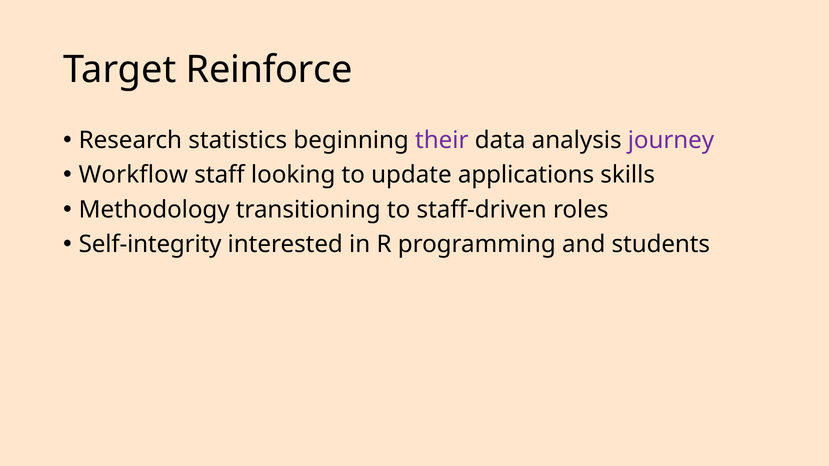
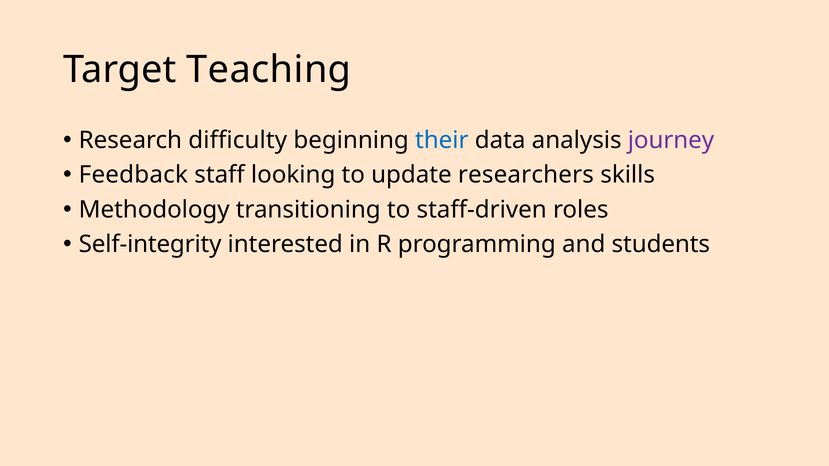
Reinforce: Reinforce -> Teaching (269, 70)
statistics: statistics -> difficulty (238, 140)
their colour: purple -> blue (442, 140)
Workflow: Workflow -> Feedback (133, 175)
applications: applications -> researchers (526, 175)
